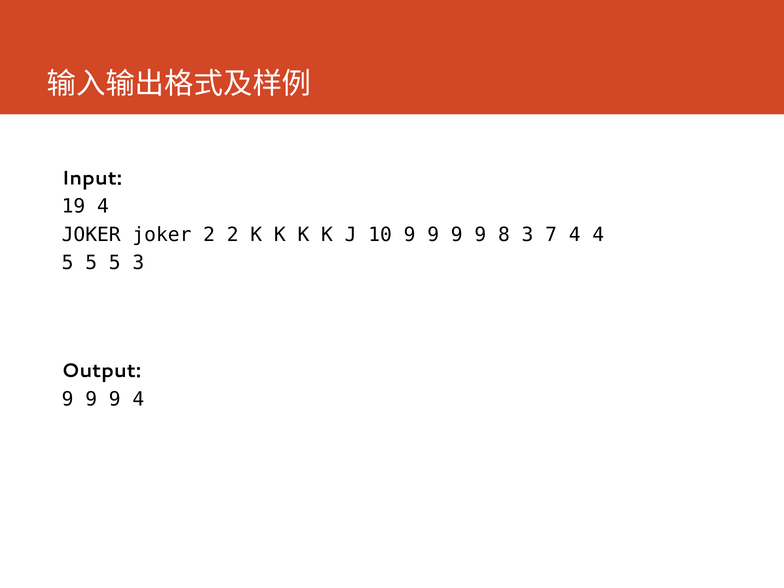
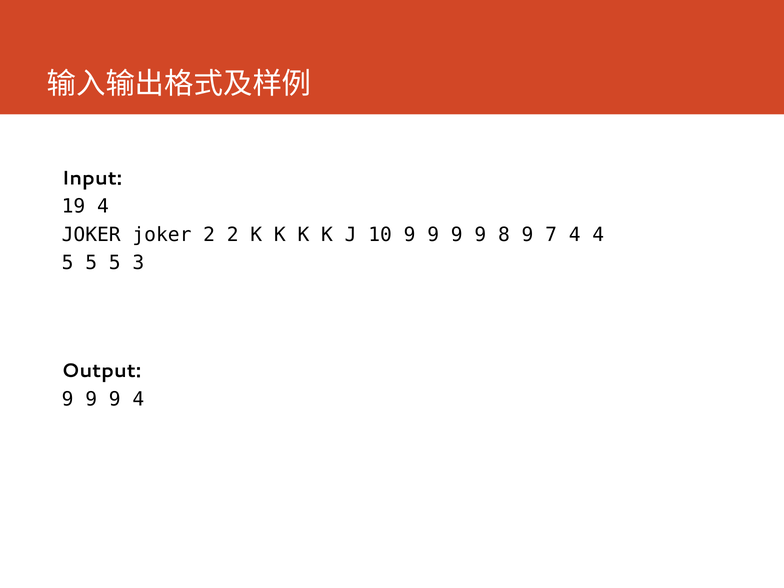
8 3: 3 -> 9 (527, 235)
